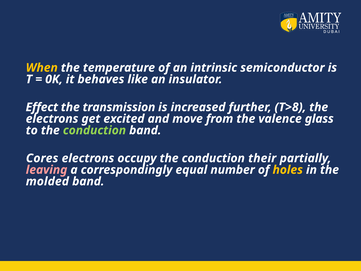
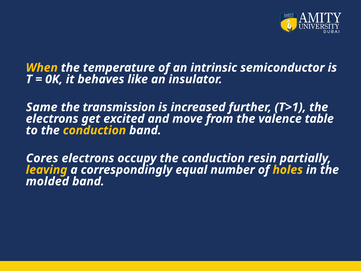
Effect: Effect -> Same (42, 107)
T>8: T>8 -> T>1 (290, 107)
glass: glass -> table (319, 119)
conduction colour: light green -> yellow (94, 130)
their: their -> resin (262, 158)
leaving colour: pink -> yellow (47, 170)
